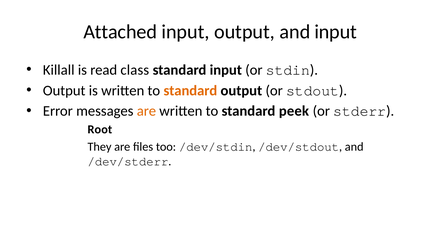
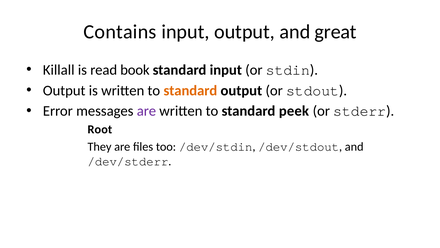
Attached: Attached -> Contains (120, 32)
and input: input -> great (336, 32)
class: class -> book (135, 70)
are colour: orange -> purple (146, 111)
